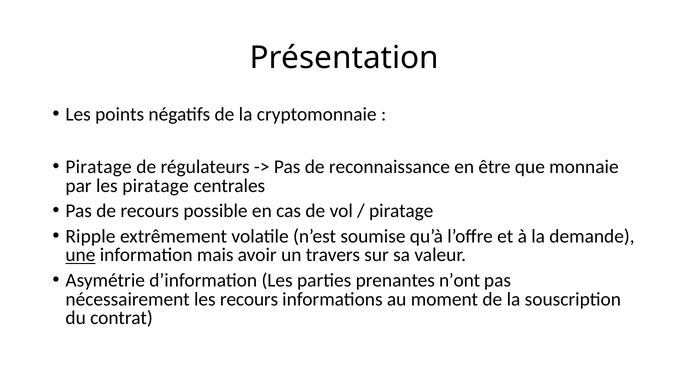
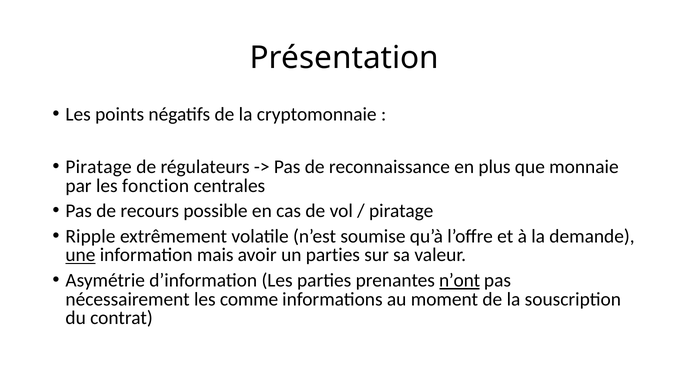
être: être -> plus (495, 167)
les piratage: piratage -> fonction (156, 186)
un travers: travers -> parties (333, 255)
n’ont underline: none -> present (460, 281)
les recours: recours -> comme (249, 300)
